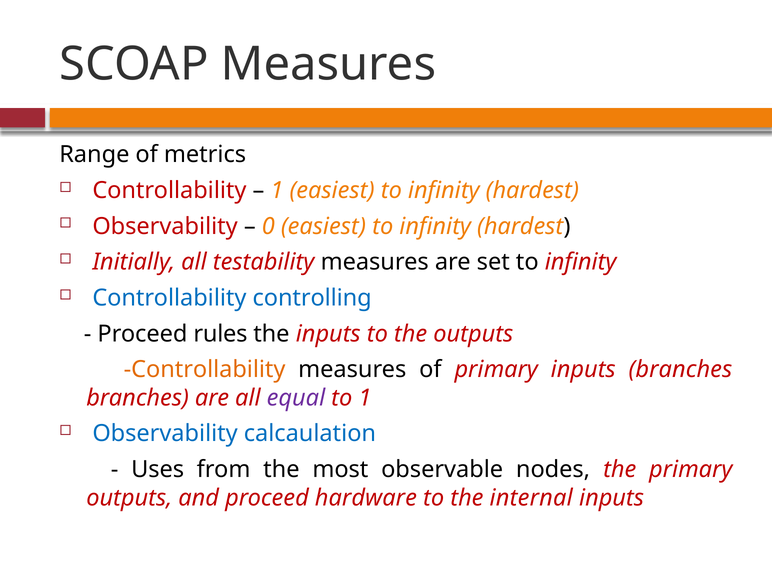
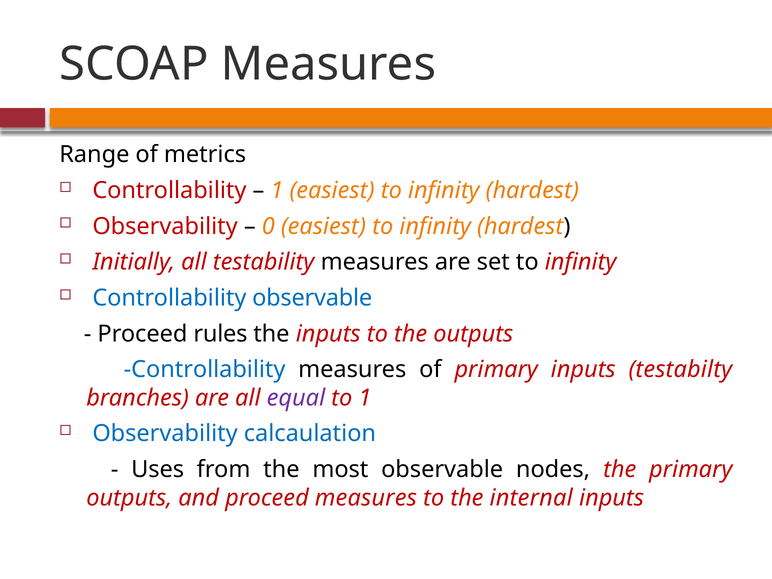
Controllability controlling: controlling -> observable (312, 298)
Controllability colour: orange -> blue (205, 370)
inputs branches: branches -> testabilty (680, 370)
proceed hardware: hardware -> measures (366, 498)
